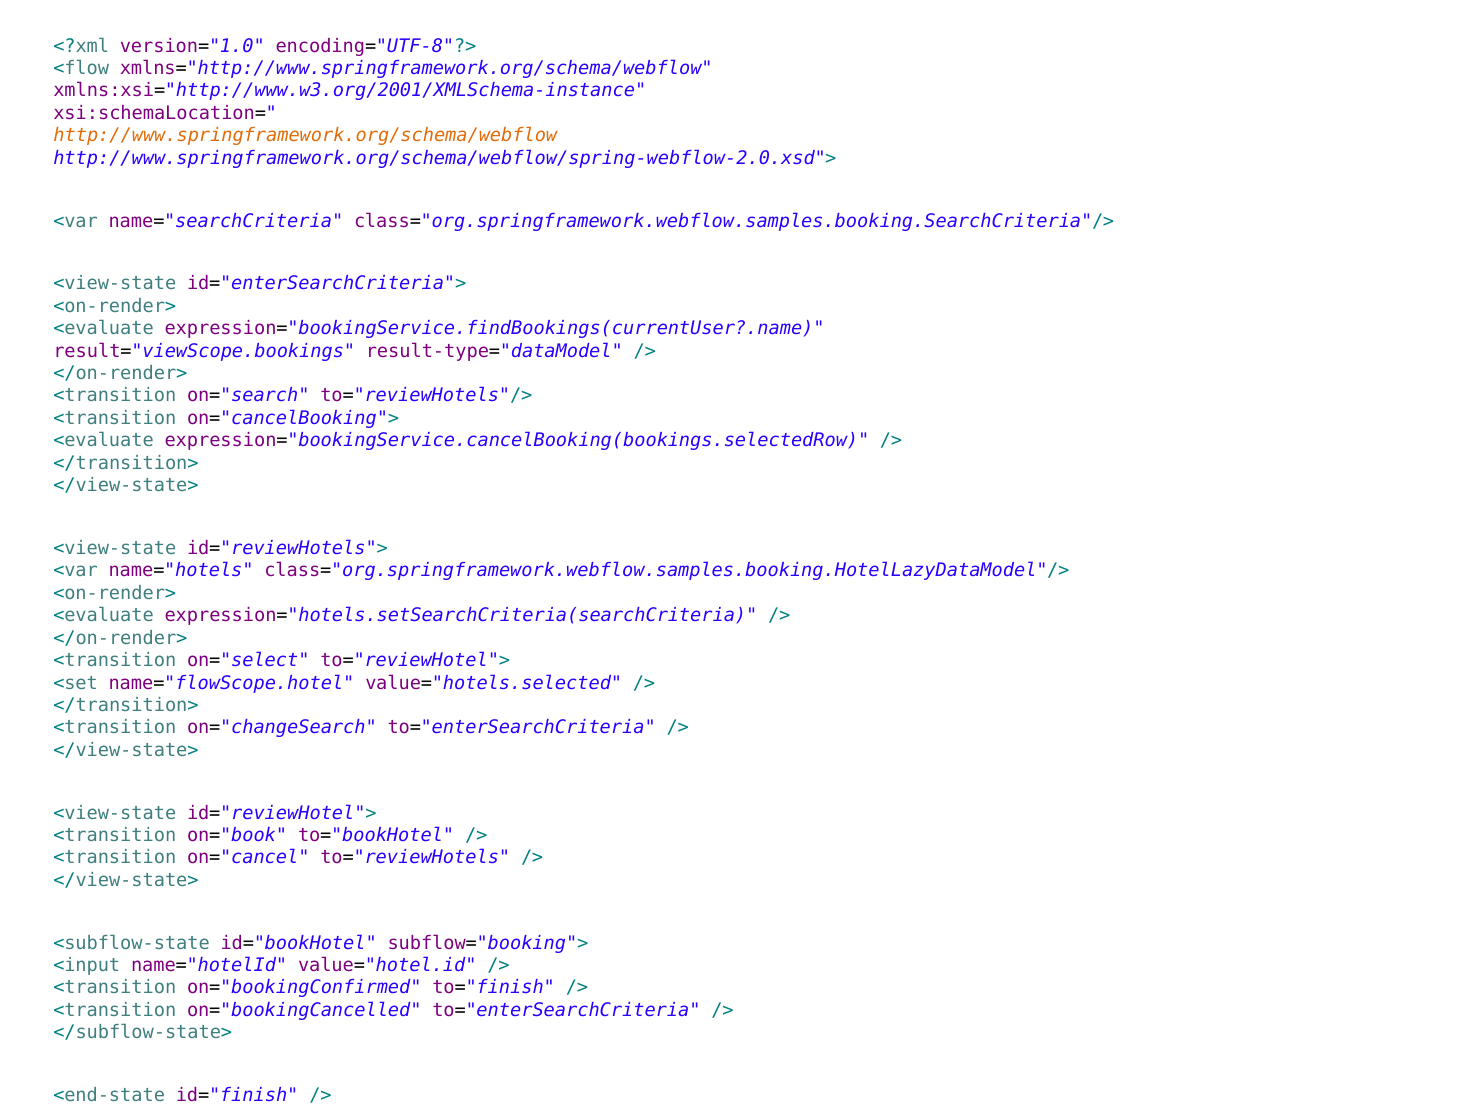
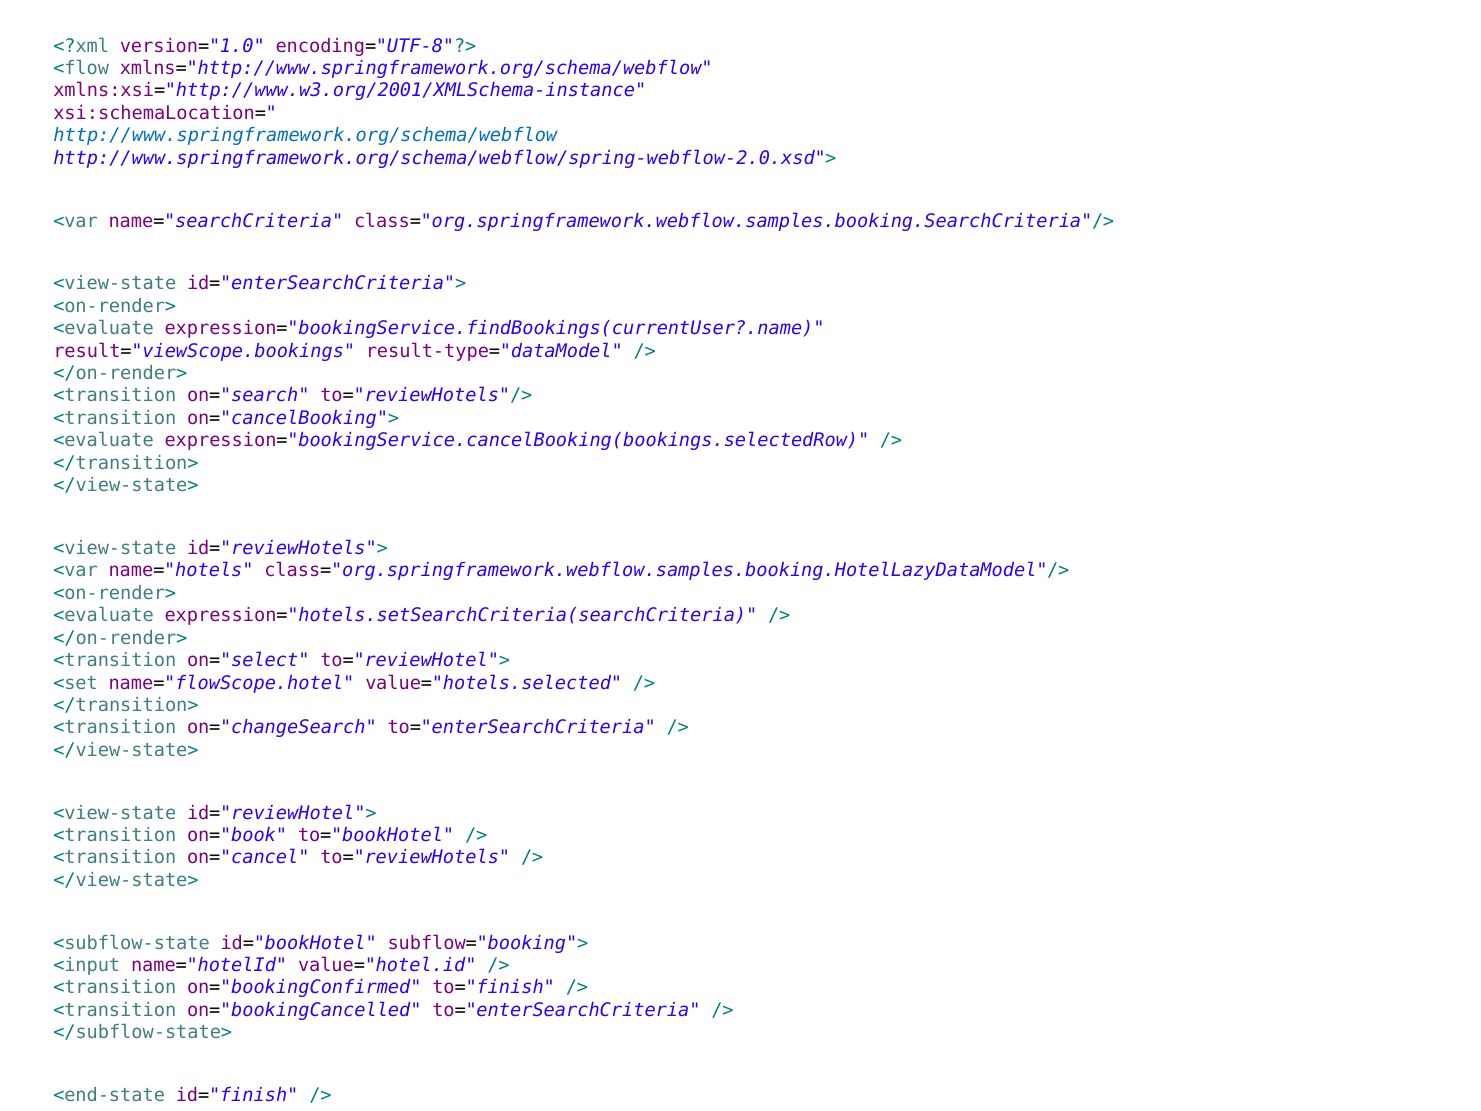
http://www.springframework.org/schema/webflow colour: orange -> blue (305, 136)
